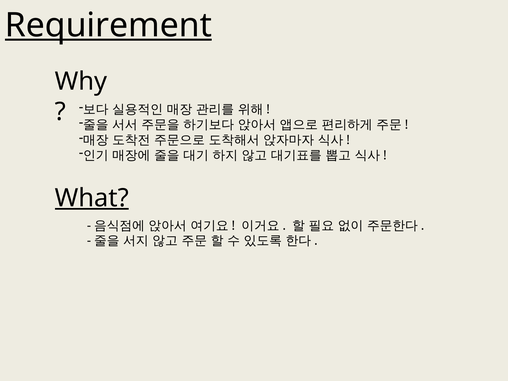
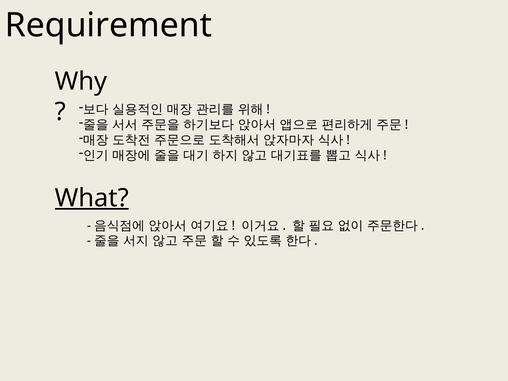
Requirement underline: present -> none (108, 25)
